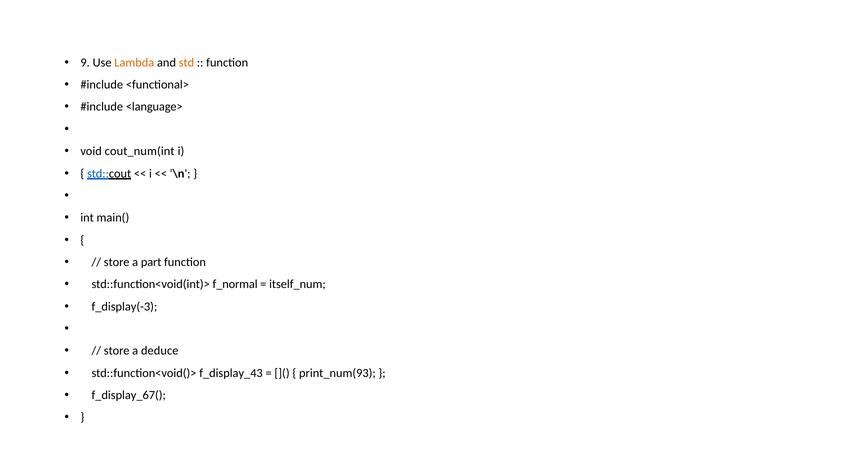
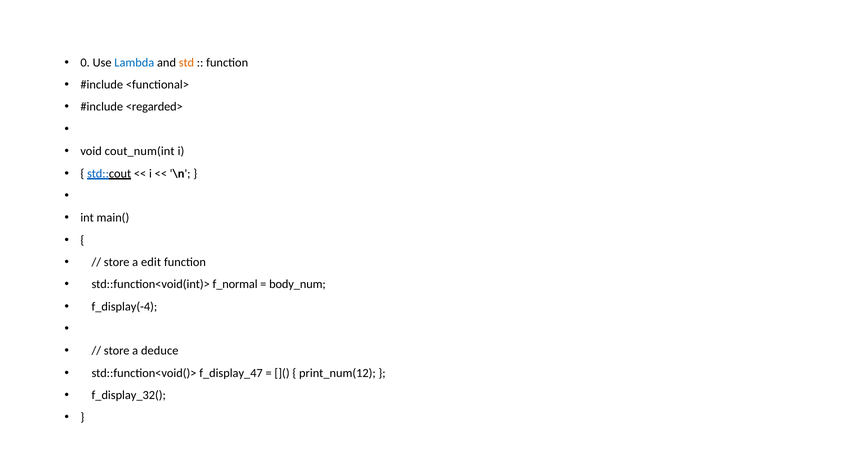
9: 9 -> 0 (85, 63)
Lambda colour: orange -> blue (134, 63)
<language>: <language> -> <regarded> (154, 107)
part: part -> edit (151, 262)
itself_num: itself_num -> body_num (297, 285)
f_display(-3: f_display(-3 -> f_display(-4 (124, 307)
f_display_43: f_display_43 -> f_display_47 (231, 373)
print_num(93: print_num(93 -> print_num(12 (337, 373)
f_display_67(: f_display_67( -> f_display_32( (129, 395)
